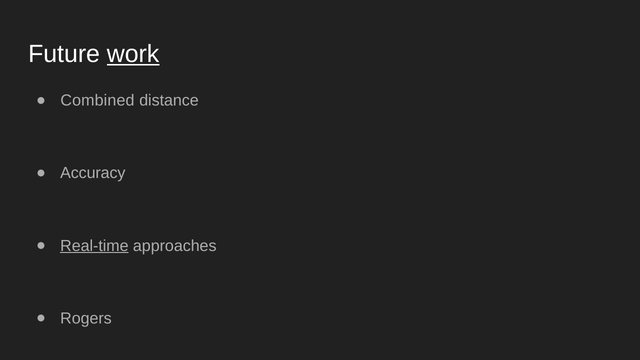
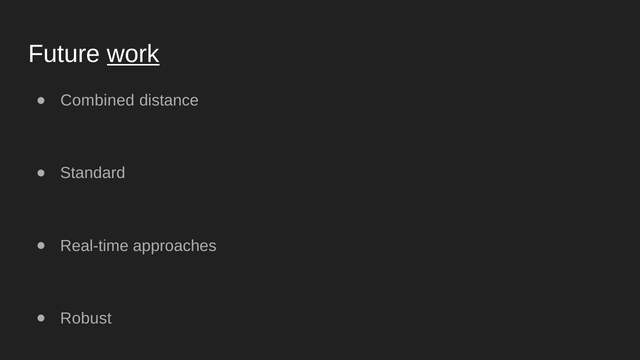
Accuracy: Accuracy -> Standard (93, 173)
Real-time underline: present -> none (94, 246)
Rogers: Rogers -> Robust (86, 318)
